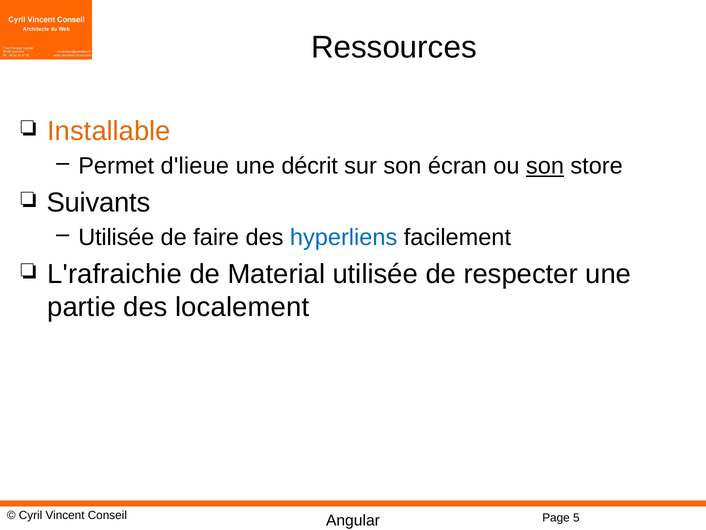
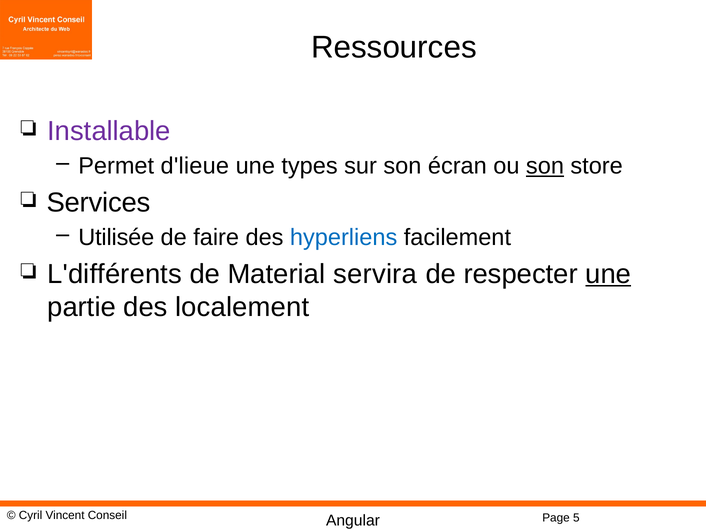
Installable colour: orange -> purple (109, 131)
décrit: décrit -> types (310, 166)
Suivants: Suivants -> Services (99, 202)
L'rafraichie: L'rafraichie -> L'différents (115, 274)
Material utilisée: utilisée -> servira (375, 274)
une underline: none -> present (608, 274)
